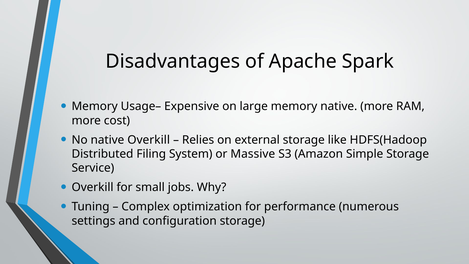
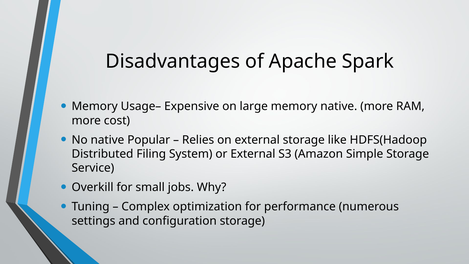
native Overkill: Overkill -> Popular (149, 140)
or Massive: Massive -> External (253, 154)
